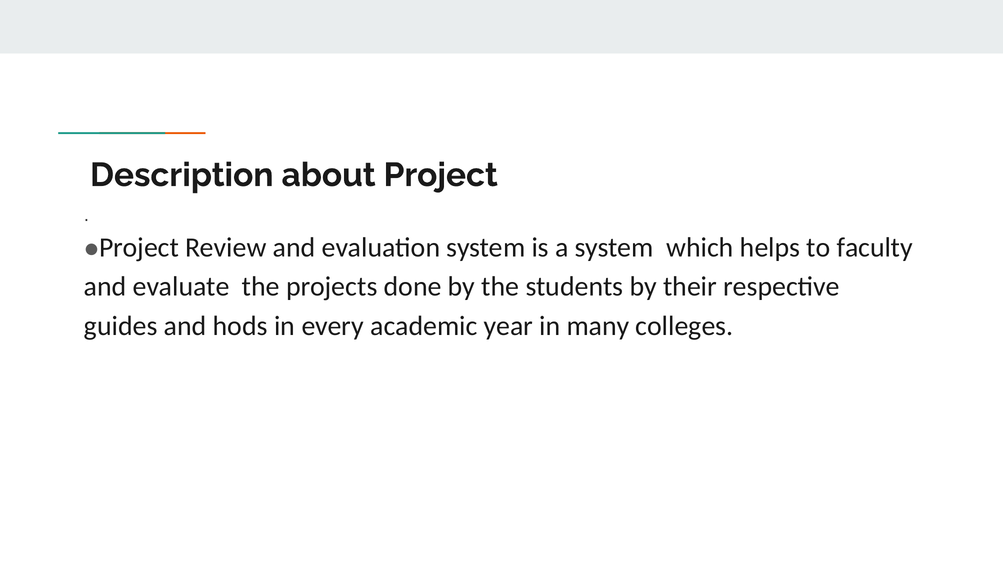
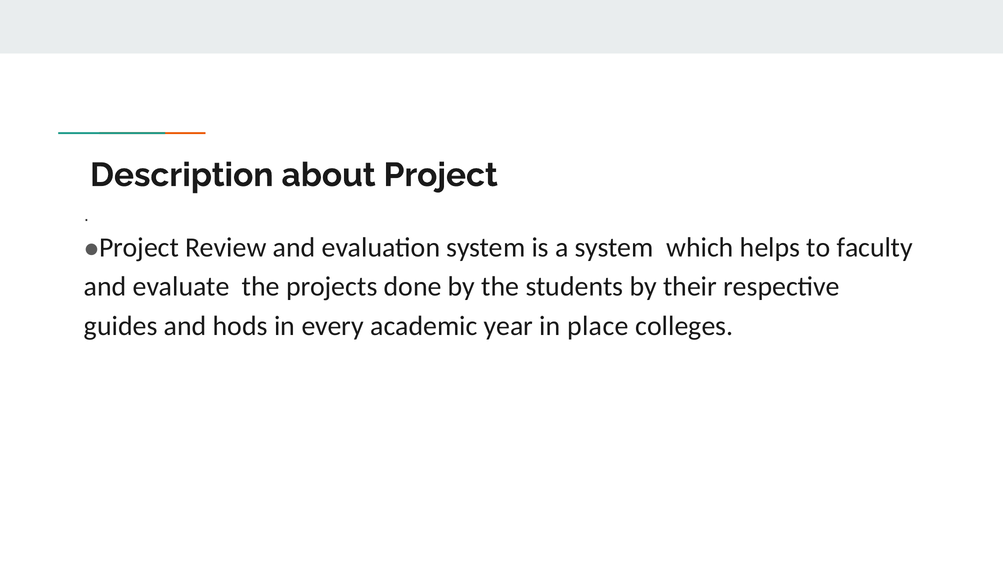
many: many -> place (598, 326)
